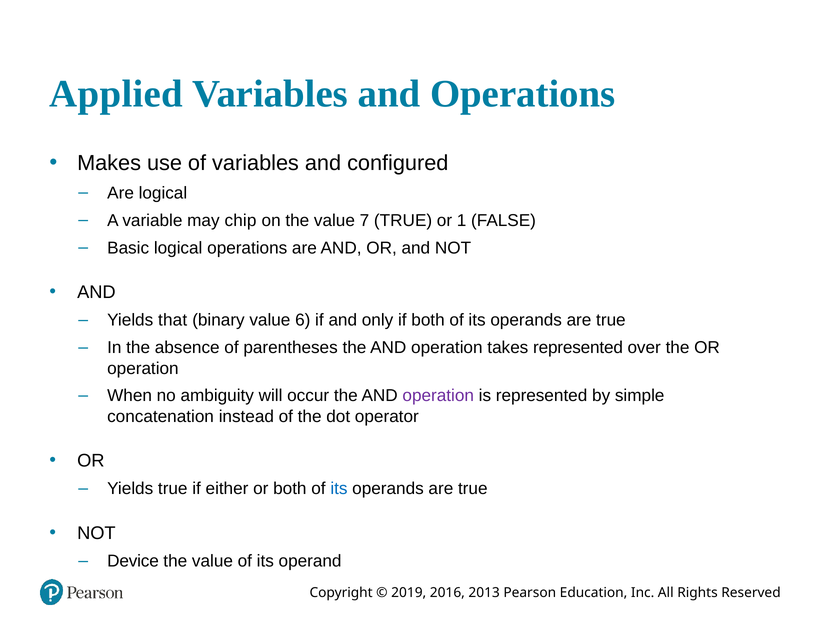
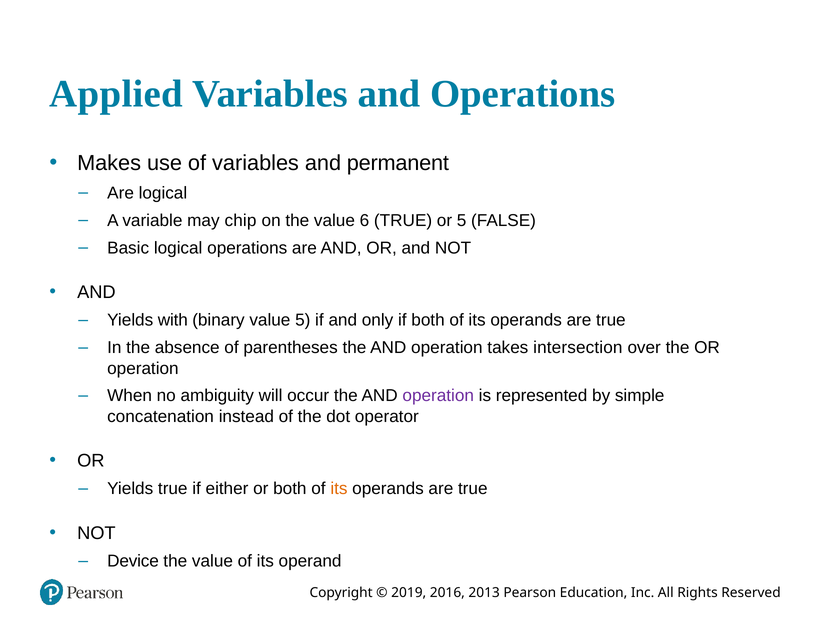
configured: configured -> permanent (398, 163)
7: 7 -> 6 (365, 220)
or 1: 1 -> 5 (462, 220)
that: that -> with (173, 320)
value 6: 6 -> 5 (303, 320)
takes represented: represented -> intersection (578, 348)
its colour: blue -> orange (339, 489)
